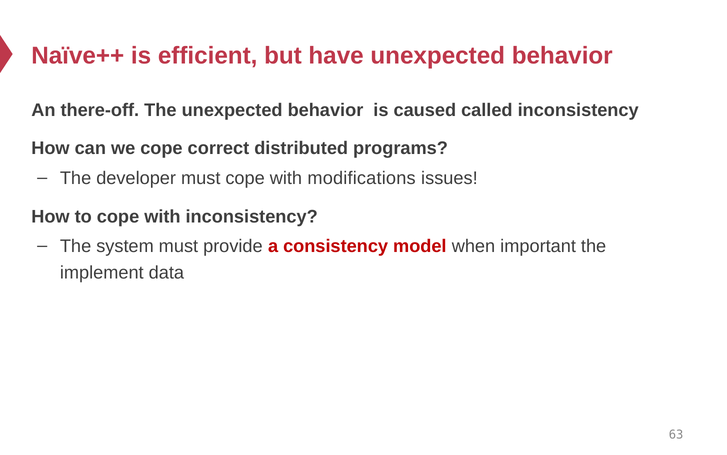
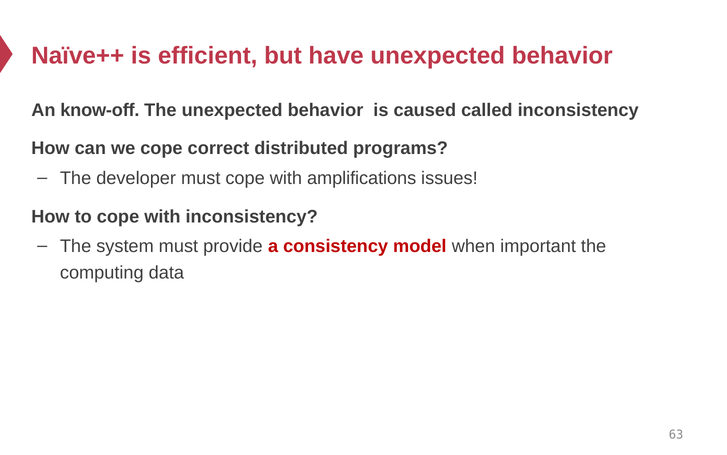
there-off: there-off -> know-off (100, 110)
modifications: modifications -> amplifications (362, 178)
implement: implement -> computing (102, 272)
